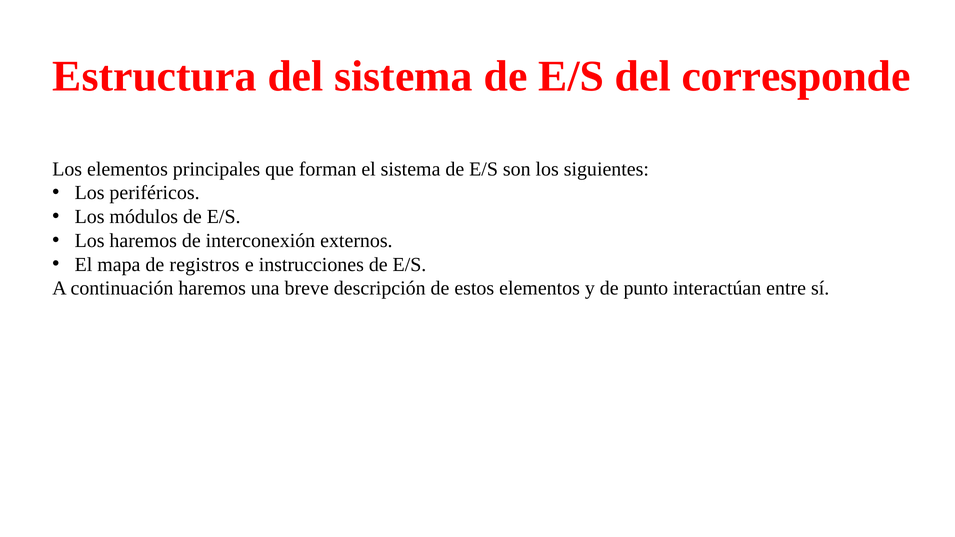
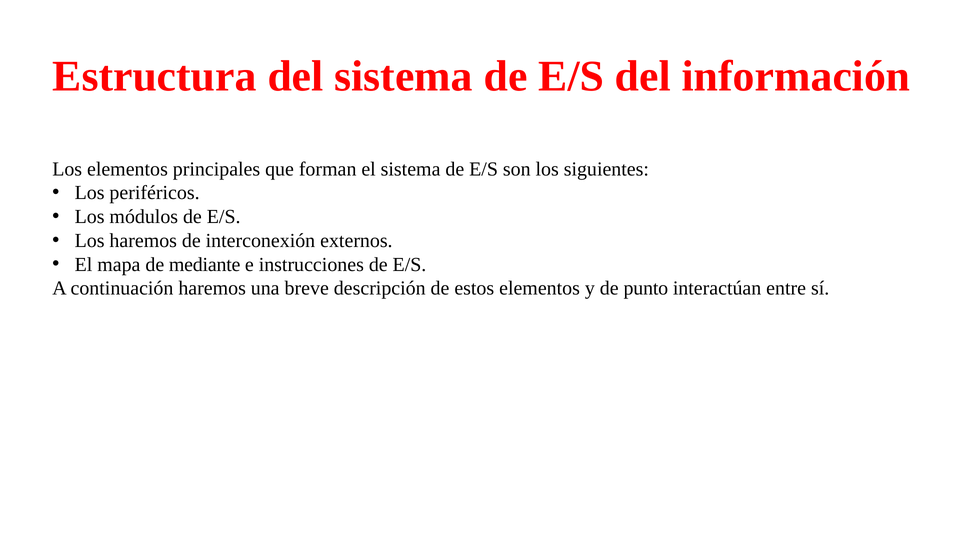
corresponde: corresponde -> información (796, 76)
registros: registros -> mediante (205, 265)
